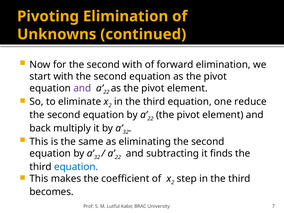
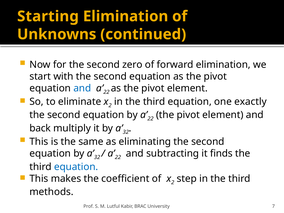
Pivoting: Pivoting -> Starting (48, 16)
second with: with -> zero (132, 65)
and colour: purple -> blue (82, 88)
reduce: reduce -> exactly (251, 102)
becomes: becomes -> methods (52, 192)
